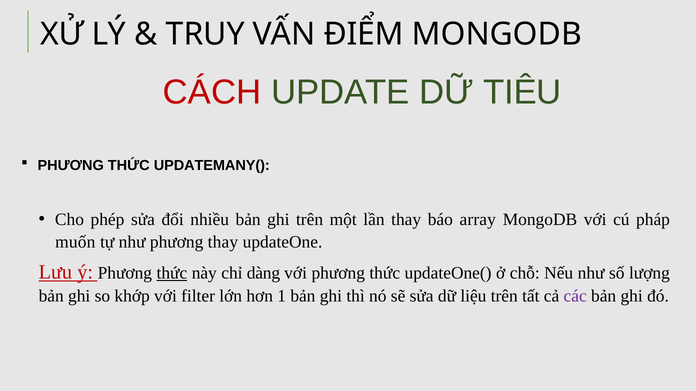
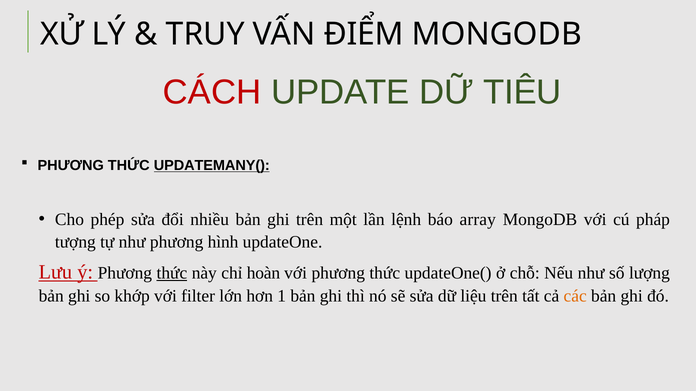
UPDATEMANY( underline: none -> present (212, 166)
lần thay: thay -> lệnh (406, 220)
muốn: muốn -> tượng (75, 242)
phương thay: thay -> hình (223, 242)
dàng: dàng -> hoàn (263, 273)
các colour: purple -> orange (575, 296)
